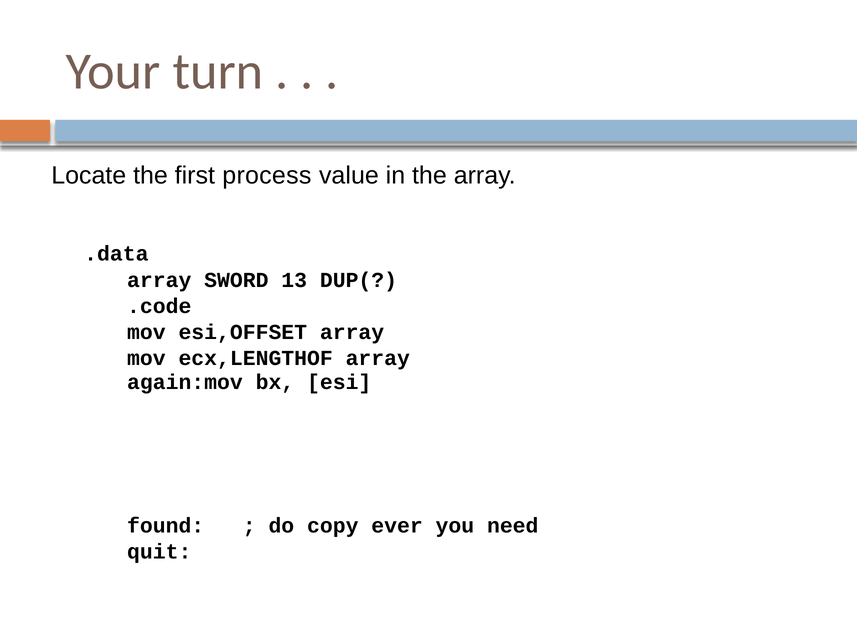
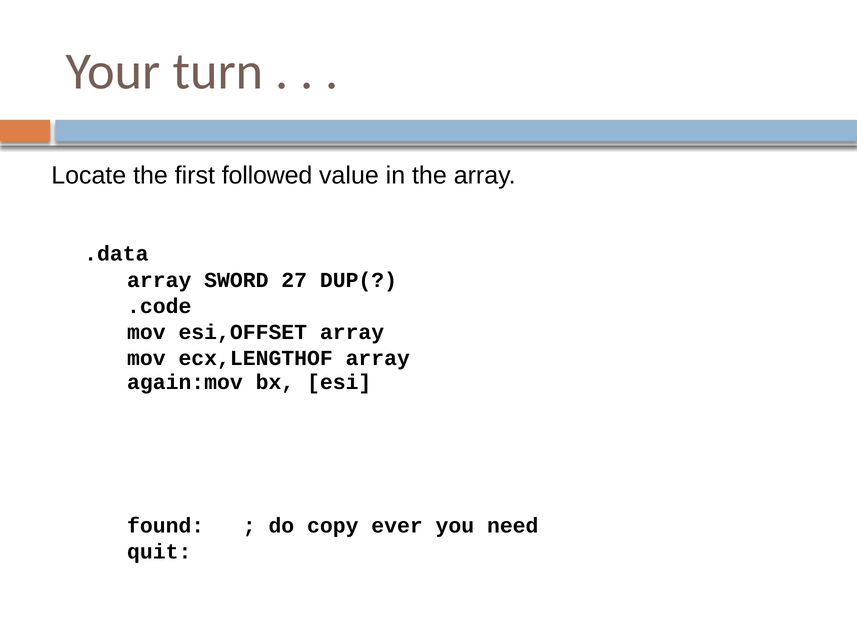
process: process -> followed (267, 176)
13: 13 -> 27 (294, 280)
